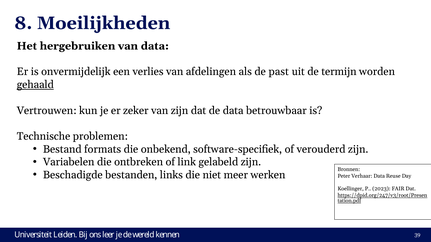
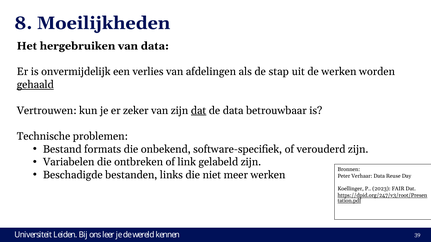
past: past -> stap (279, 72)
de termijn: termijn -> werken (339, 72)
dat underline: none -> present (199, 111)
